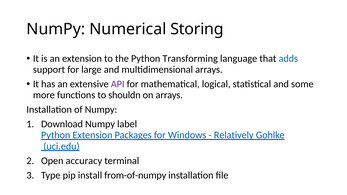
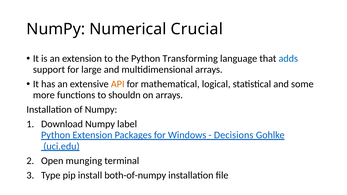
Storing: Storing -> Crucial (197, 29)
API colour: purple -> orange (118, 84)
Relatively: Relatively -> Decisions (234, 135)
accuracy: accuracy -> munging (84, 161)
from-of-numpy: from-of-numpy -> both-of-numpy (135, 176)
